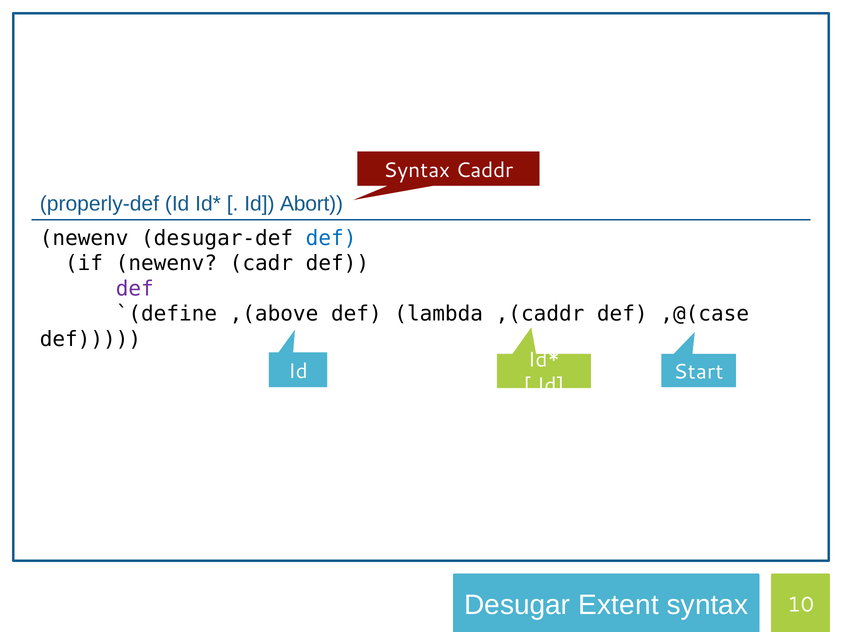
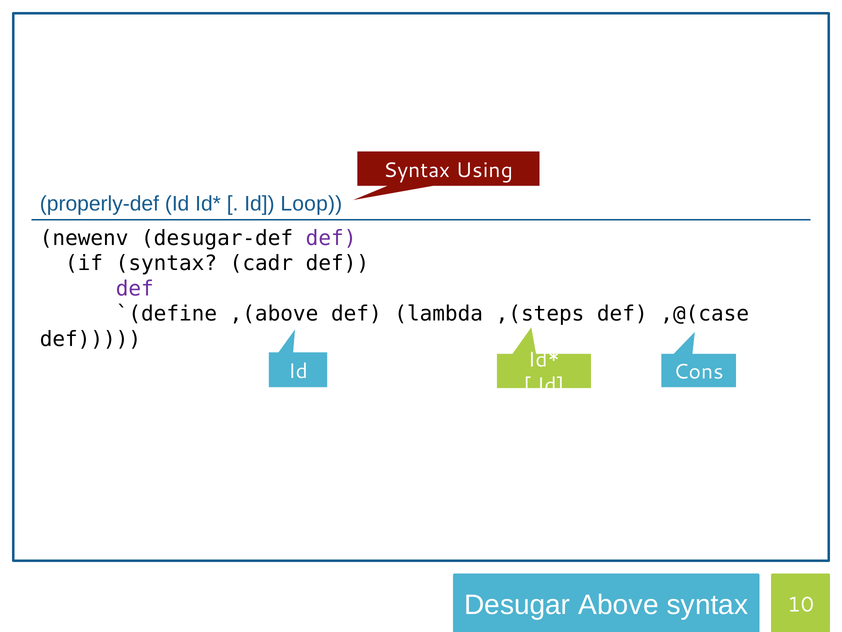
Caddr: Caddr -> Using (484, 170)
Abort: Abort -> Loop (311, 204)
def colour: blue -> purple (331, 238)
if newenv: newenv -> syntax (166, 263)
,(caddr: ,(caddr -> ,(steps (540, 314)
Start: Start -> Cons (699, 372)
Extent: Extent -> Above (618, 605)
